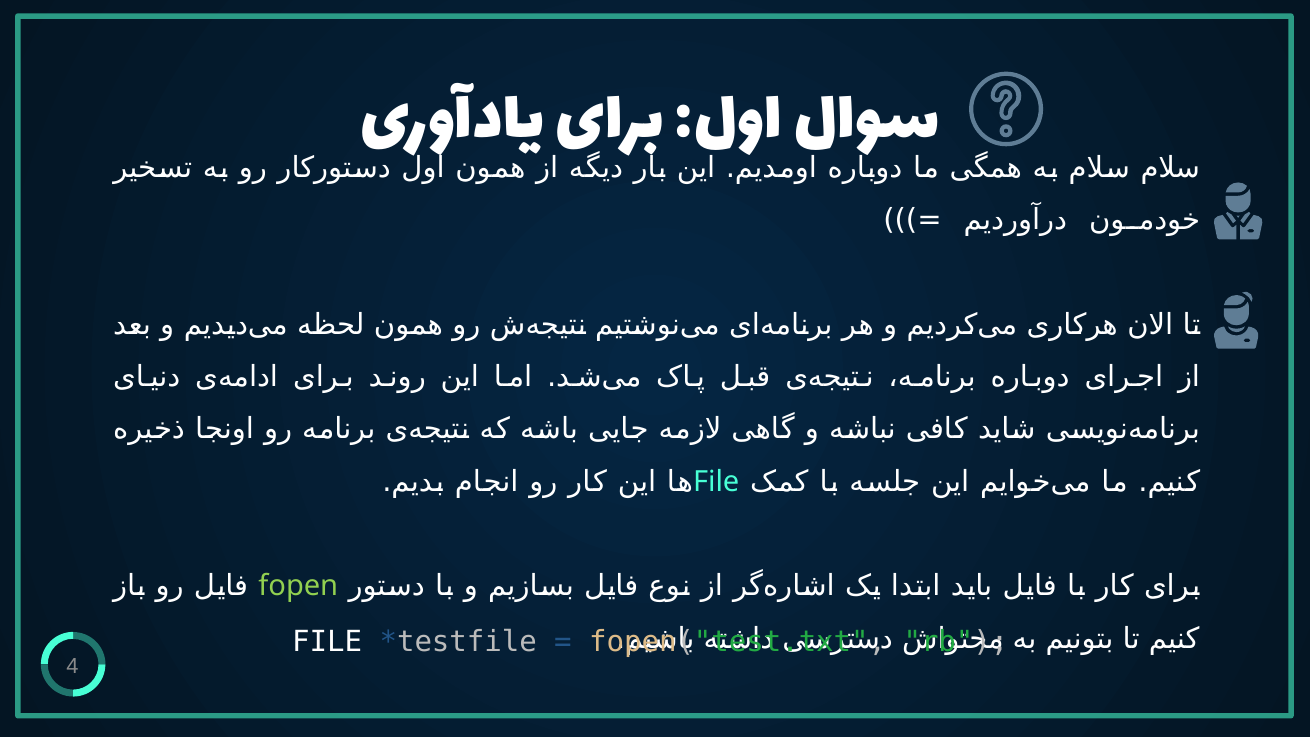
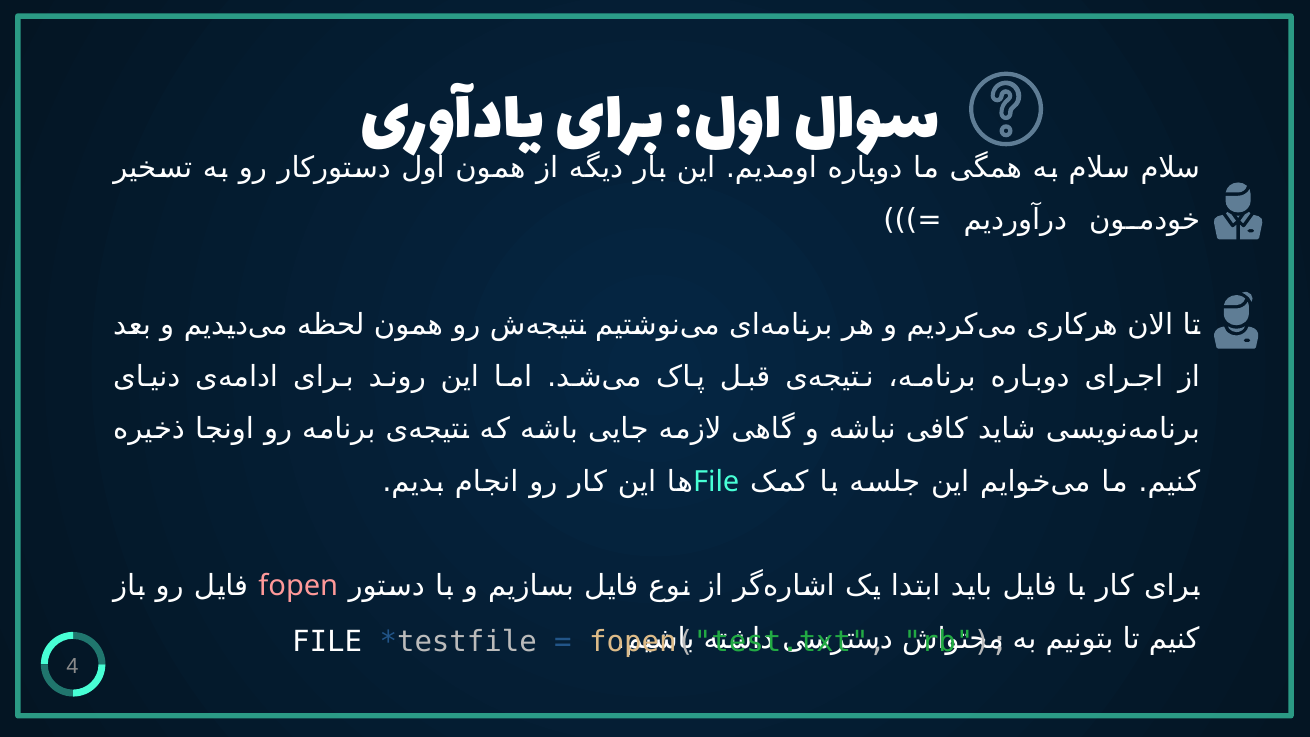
fopen colour: light green -> pink (298, 586)
